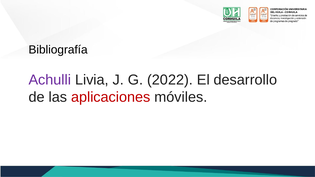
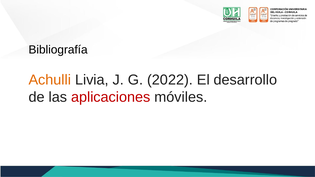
Achulli colour: purple -> orange (50, 80)
